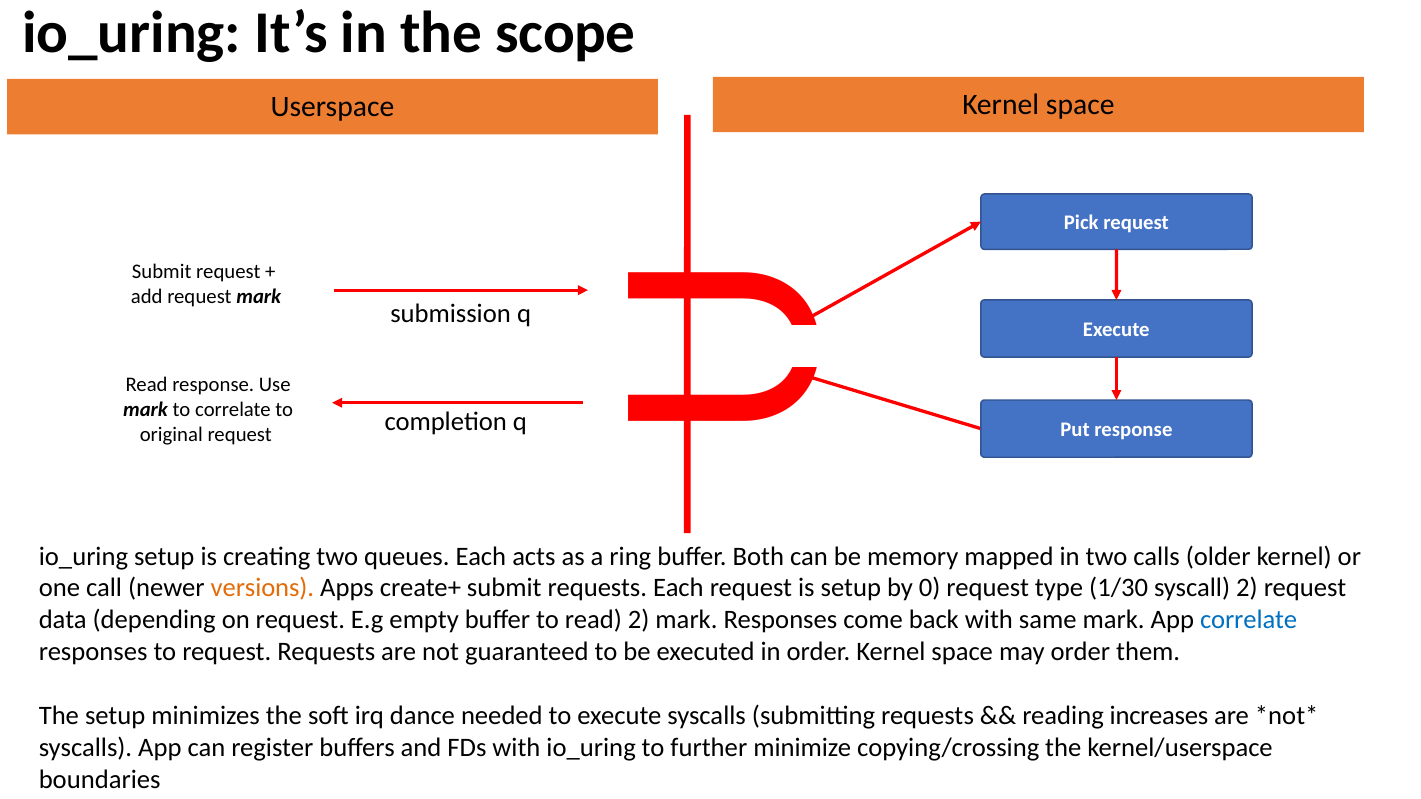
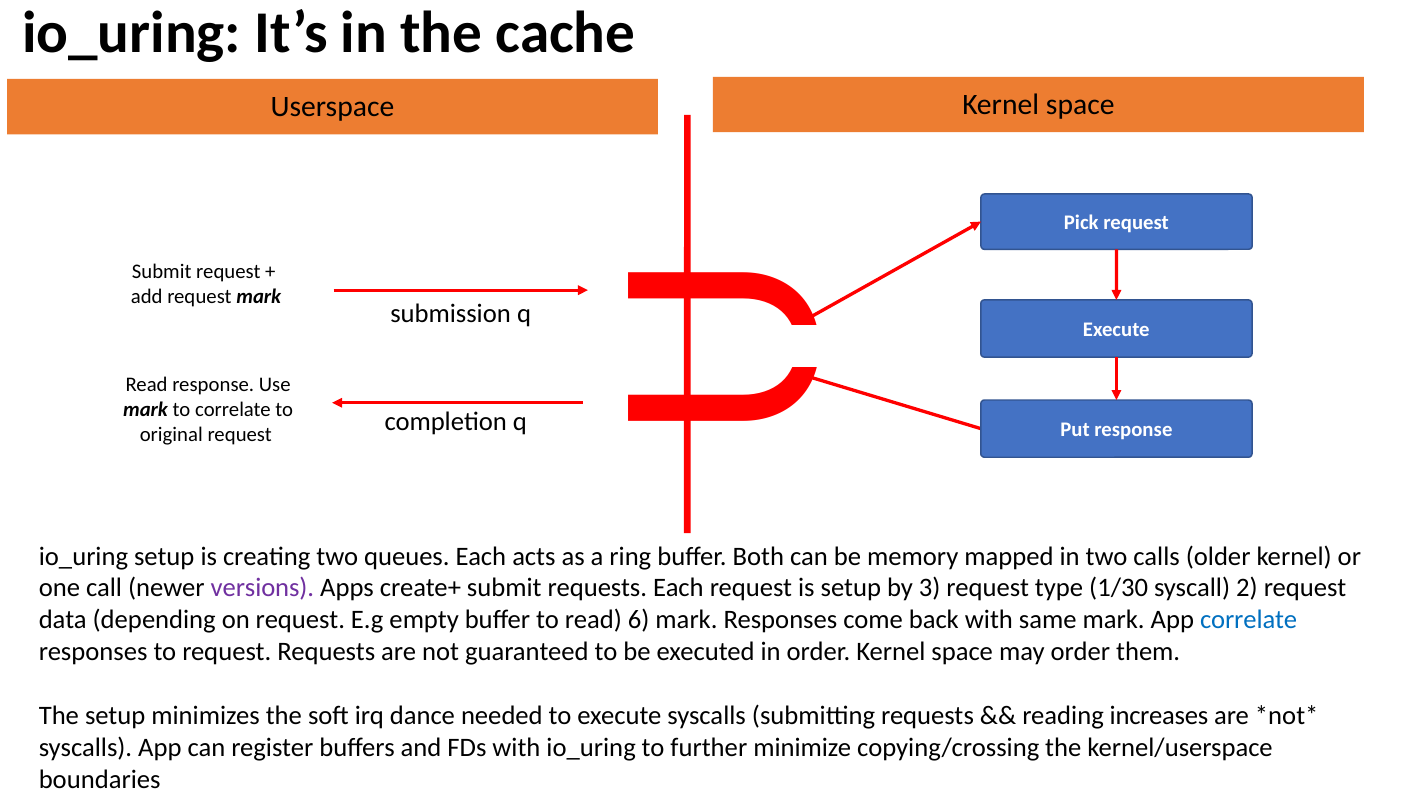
scope: scope -> cache (565, 33)
versions colour: orange -> purple (262, 588)
0: 0 -> 3 (930, 588)
read 2: 2 -> 6 (639, 620)
